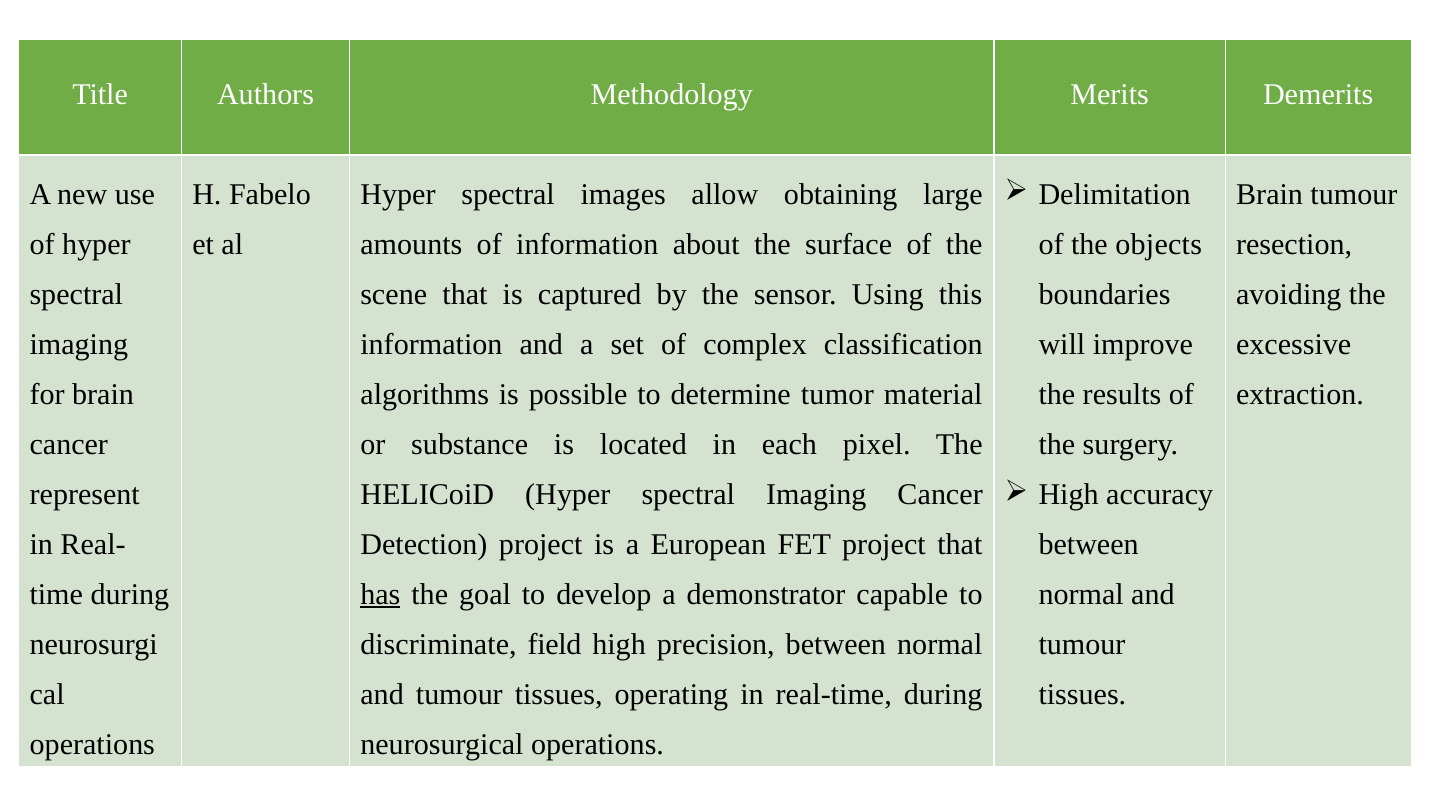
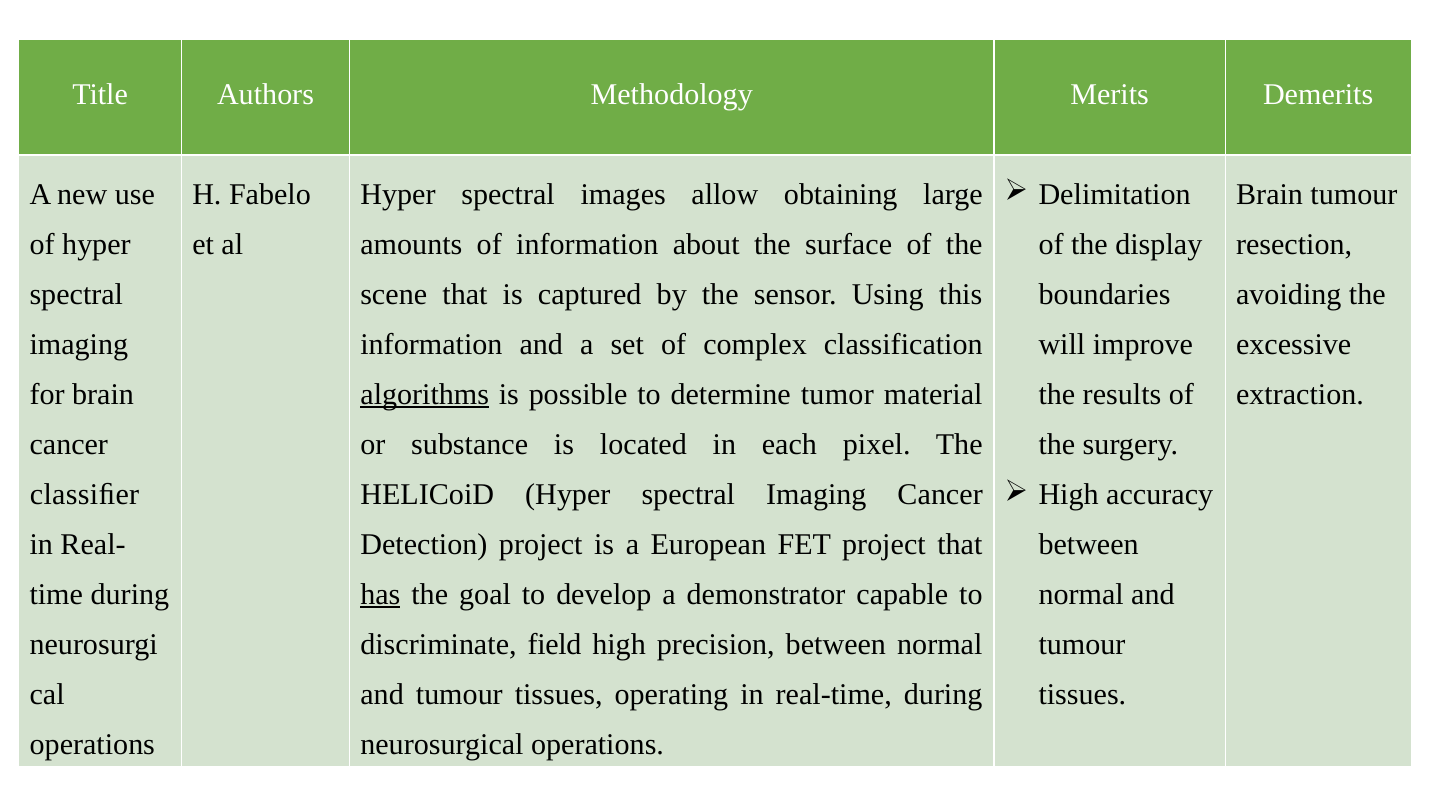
objects: objects -> display (1159, 244)
algorithms underline: none -> present (425, 394)
represent: represent -> classiﬁer (85, 494)
